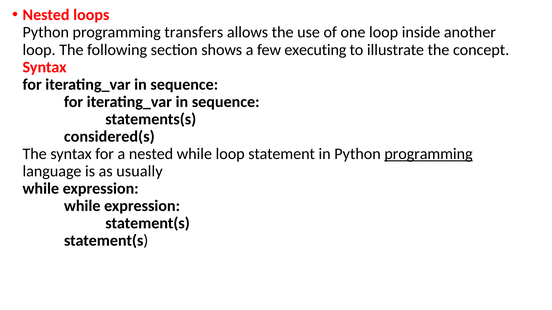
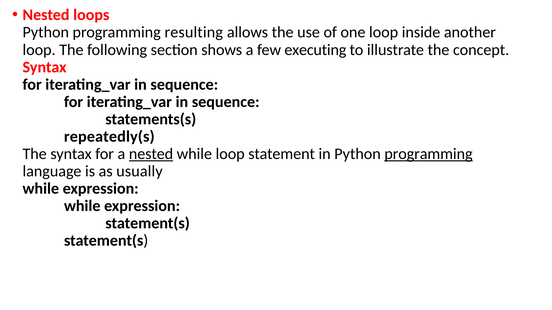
transfers: transfers -> resulting (194, 32)
considered(s: considered(s -> repeatedly(s (109, 137)
nested underline: none -> present (151, 154)
